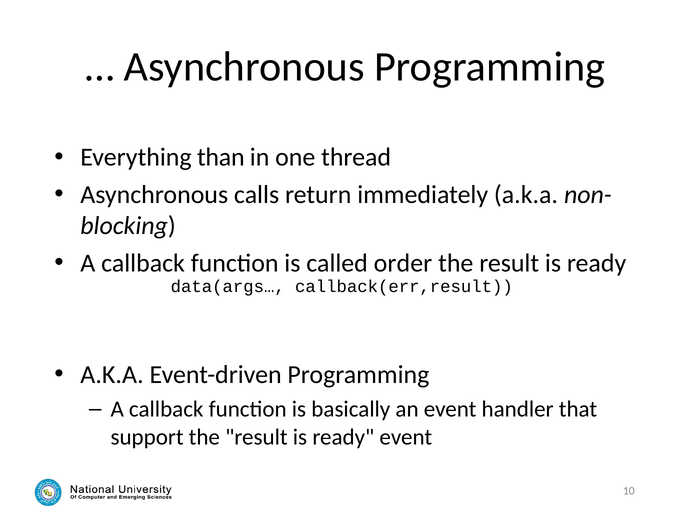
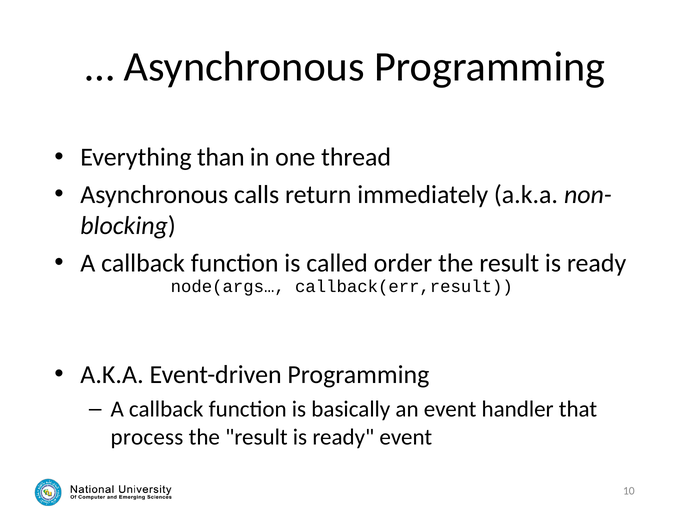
data(args…: data(args… -> node(args… (228, 287)
support: support -> process (147, 437)
